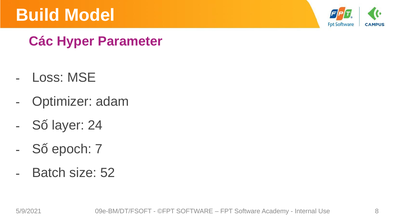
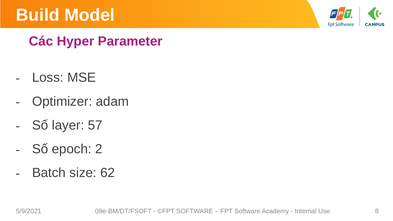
24: 24 -> 57 (95, 125)
7: 7 -> 2 (99, 149)
52: 52 -> 62 (108, 173)
